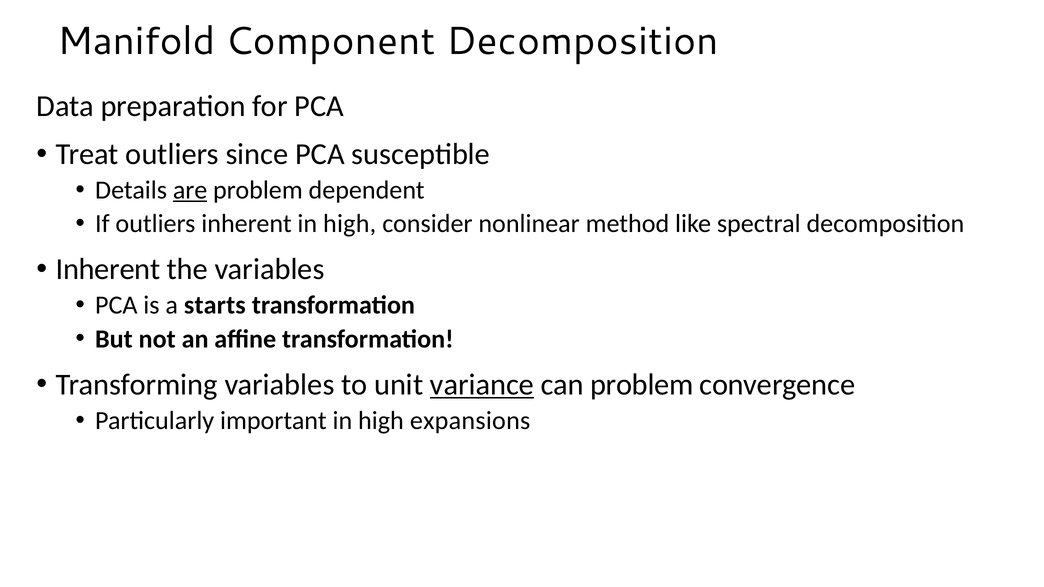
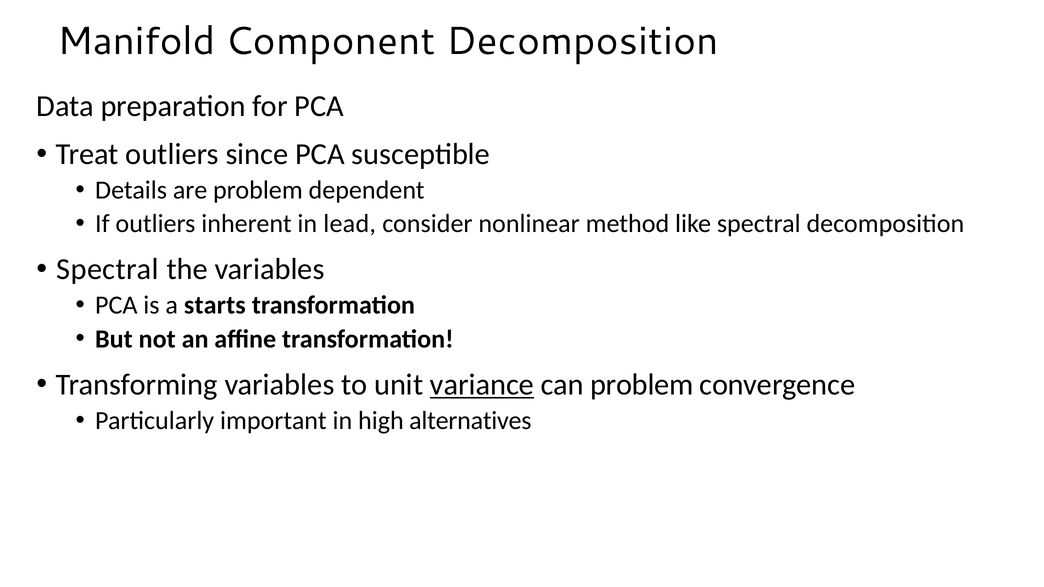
are underline: present -> none (190, 190)
inherent in high: high -> lead (350, 224)
Inherent: Inherent -> Spectral (108, 269)
expansions: expansions -> alternatives (470, 421)
